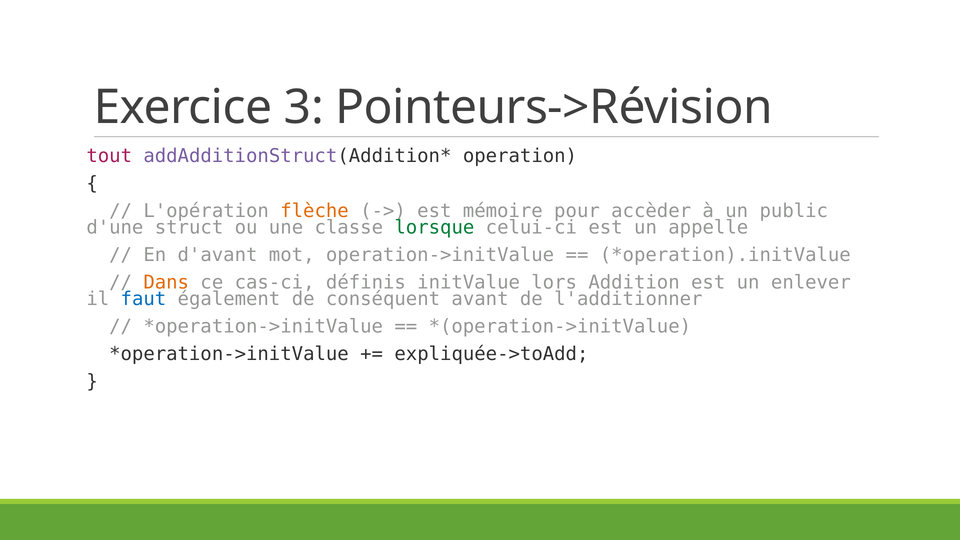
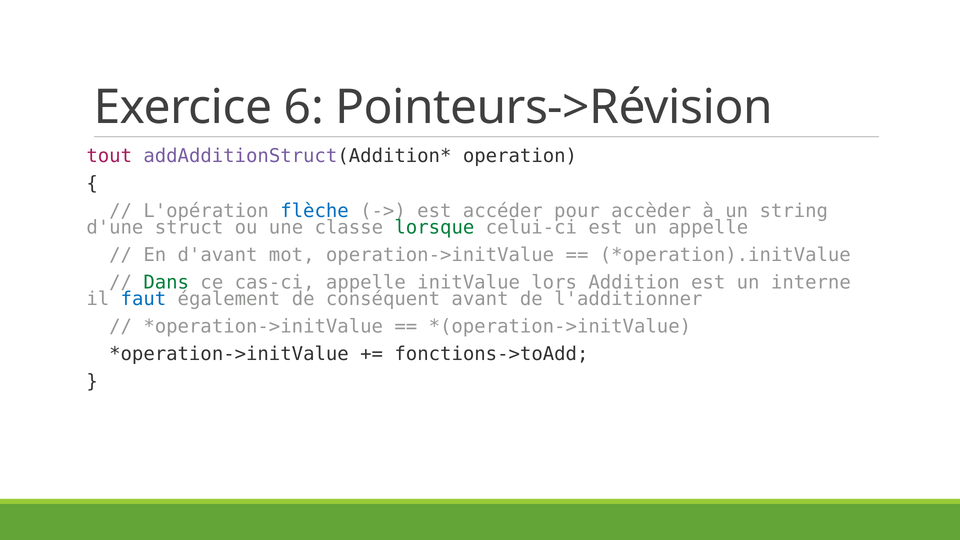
3: 3 -> 6 (304, 108)
flèche colour: orange -> blue (315, 211)
mémoire: mémoire -> accéder (503, 211)
public: public -> string (794, 211)
Dans colour: orange -> green (166, 283)
cas-ci définis: définis -> appelle (366, 283)
enlever: enlever -> interne (811, 283)
expliquée->toAdd: expliquée->toAdd -> fonctions->toAdd (491, 354)
